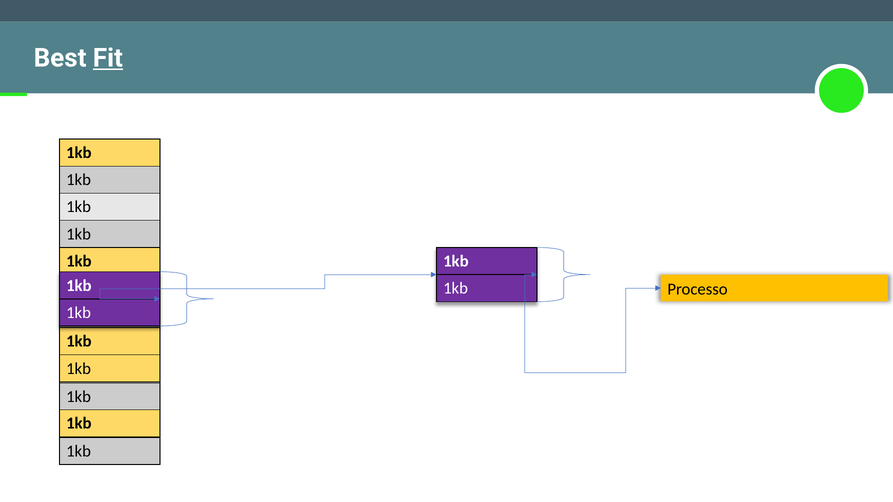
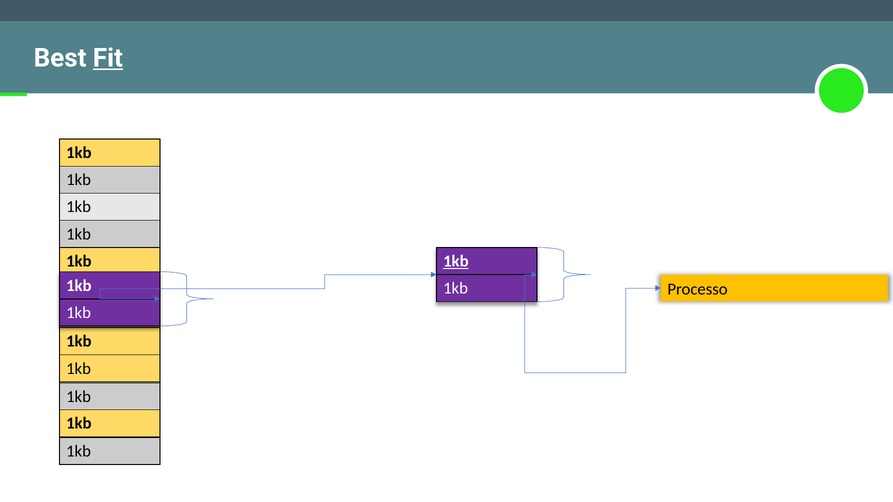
1kb underline: none -> present (456, 261)
